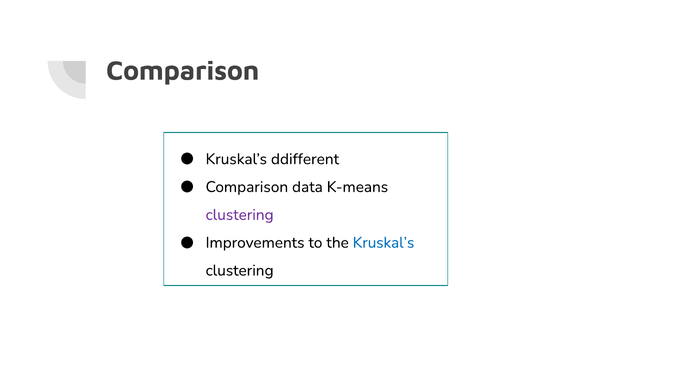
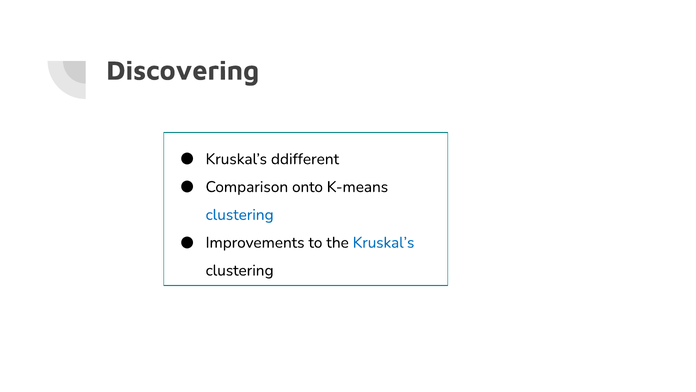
Comparison: Comparison -> Discovering (183, 71)
data: data -> onto (307, 187)
clustering colour: purple -> blue (240, 214)
